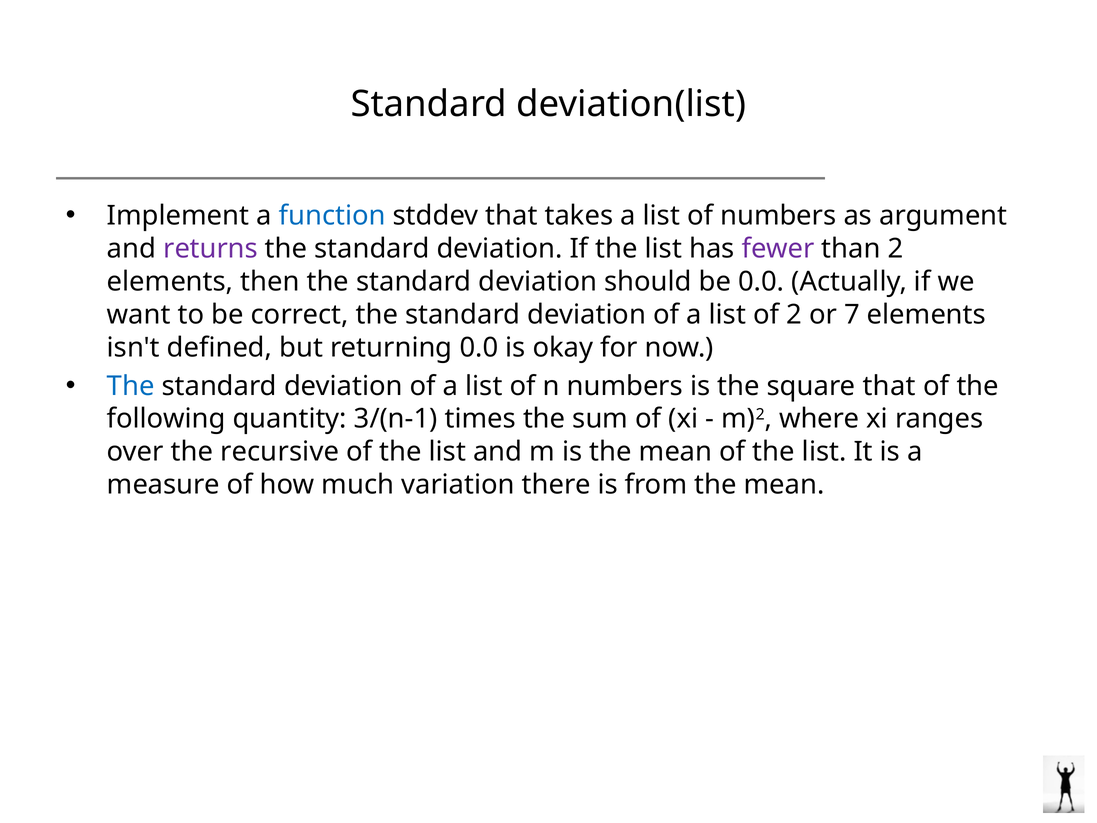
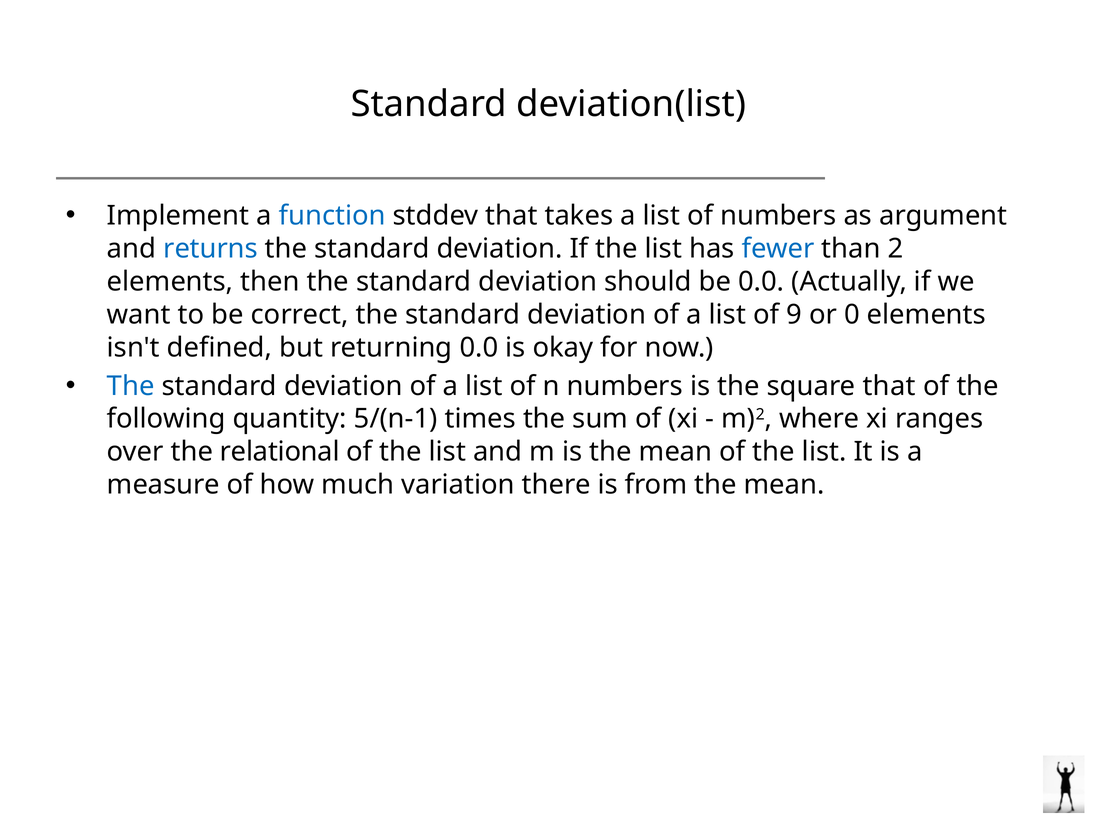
returns colour: purple -> blue (211, 249)
fewer colour: purple -> blue (778, 249)
of 2: 2 -> 9 (794, 315)
7: 7 -> 0 (852, 315)
3/(n-1: 3/(n-1 -> 5/(n-1 (396, 419)
recursive: recursive -> relational (280, 452)
